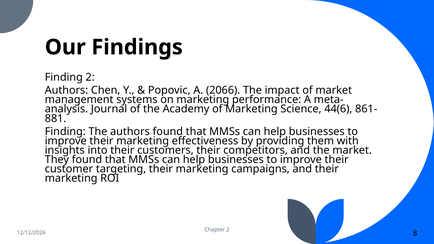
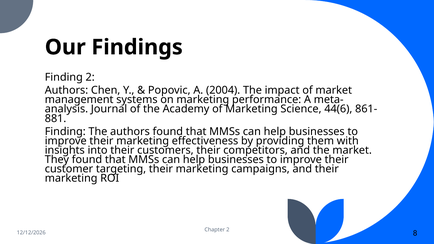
2066: 2066 -> 2004 (223, 90)
